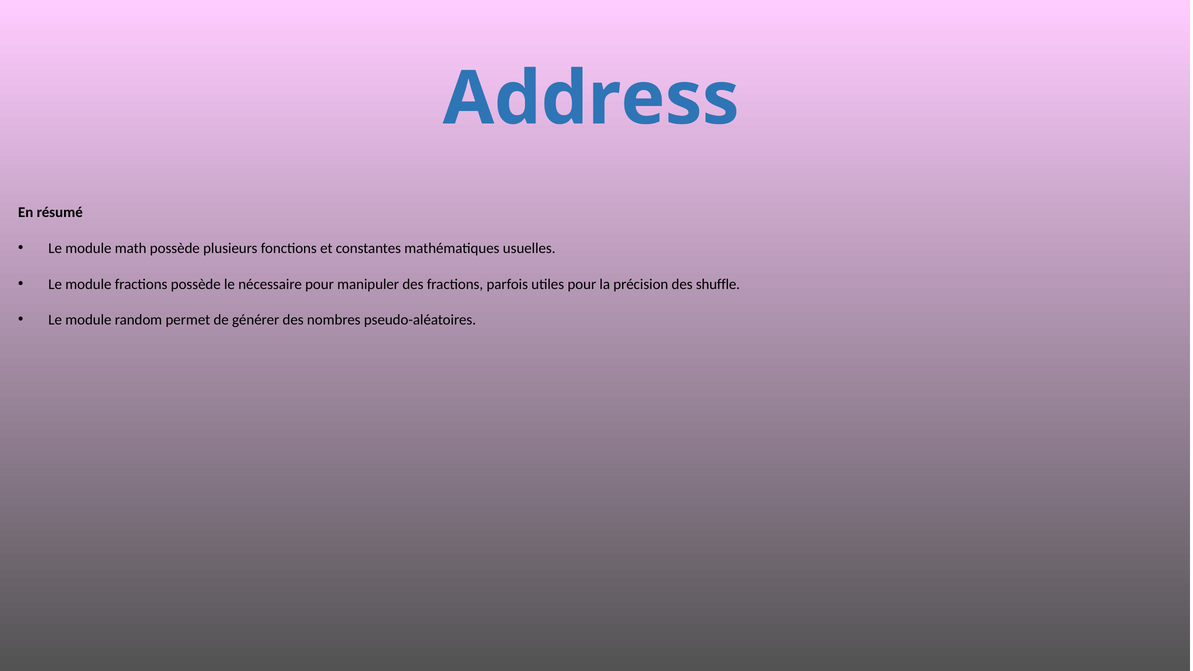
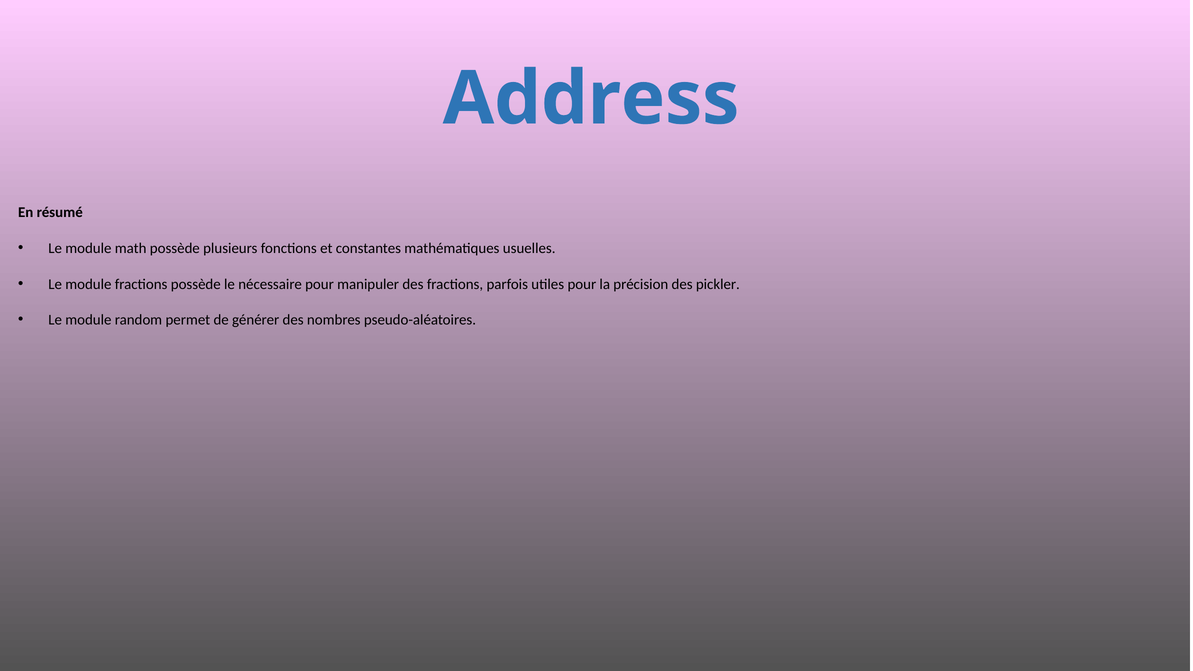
shuffle: shuffle -> pickler (718, 284)
